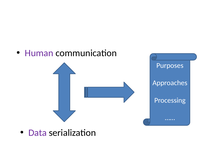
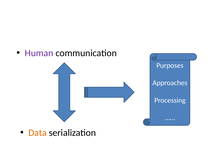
Data colour: purple -> orange (38, 133)
